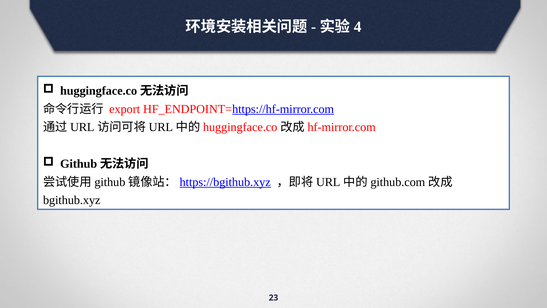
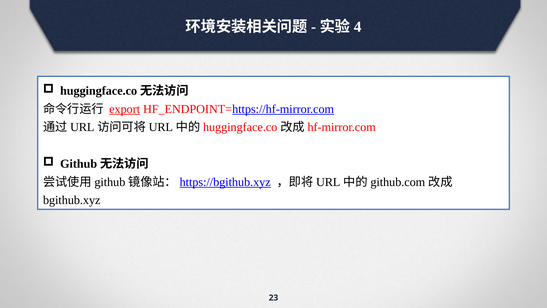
export underline: none -> present (125, 109)
